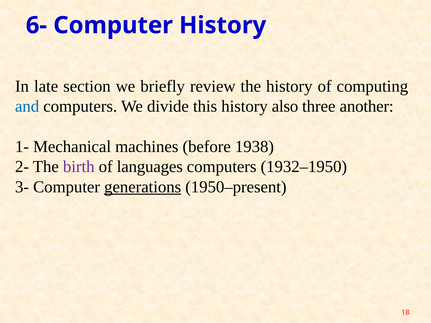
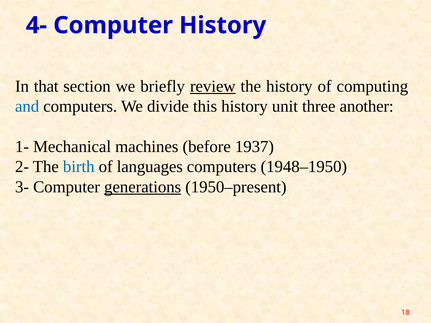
6-: 6- -> 4- (36, 25)
late: late -> that (46, 86)
review underline: none -> present (213, 86)
also: also -> unit (285, 107)
1938: 1938 -> 1937 (254, 147)
birth colour: purple -> blue (79, 167)
1932–1950: 1932–1950 -> 1948–1950 (304, 167)
